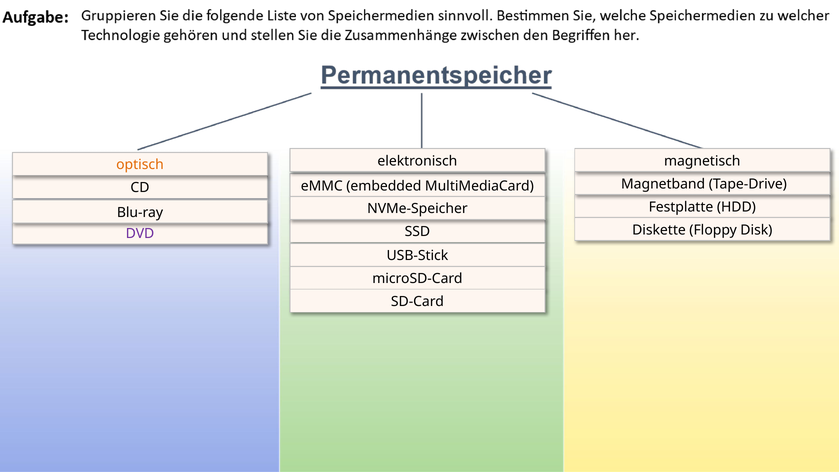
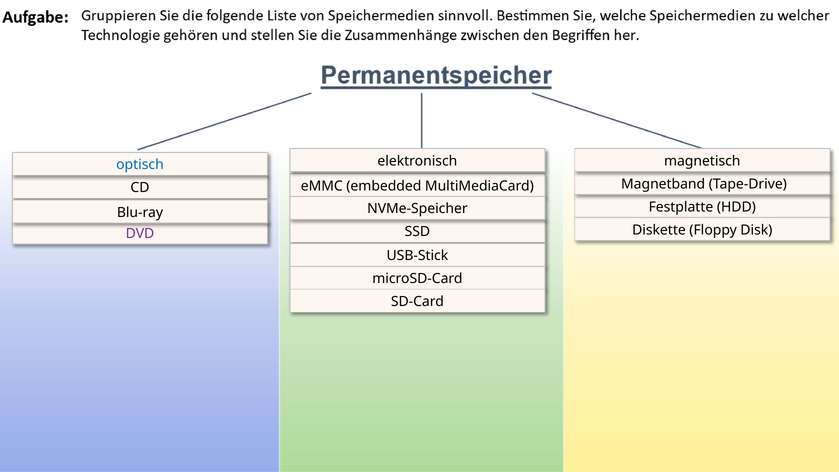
optisch colour: orange -> blue (140, 165)
